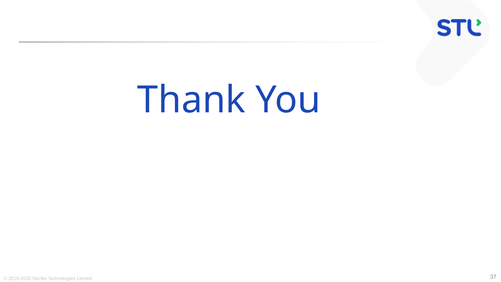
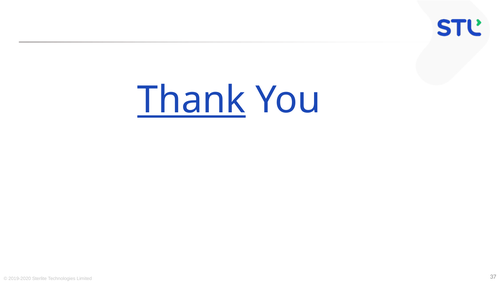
Thank underline: none -> present (191, 100)
